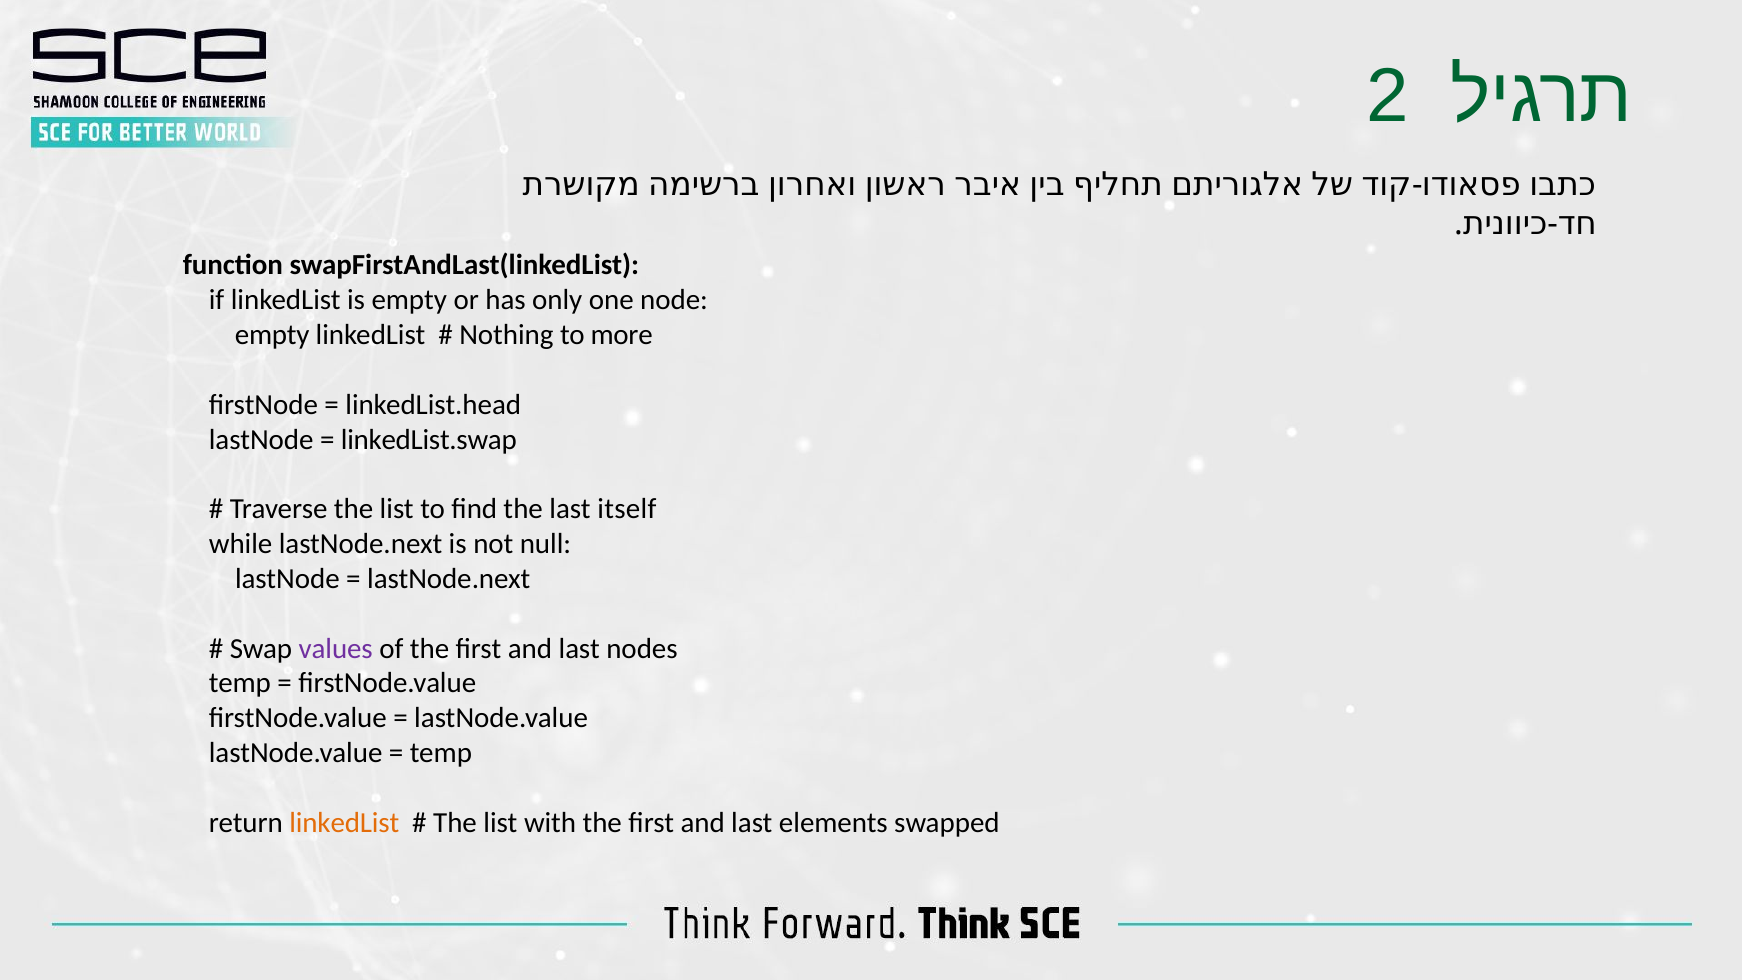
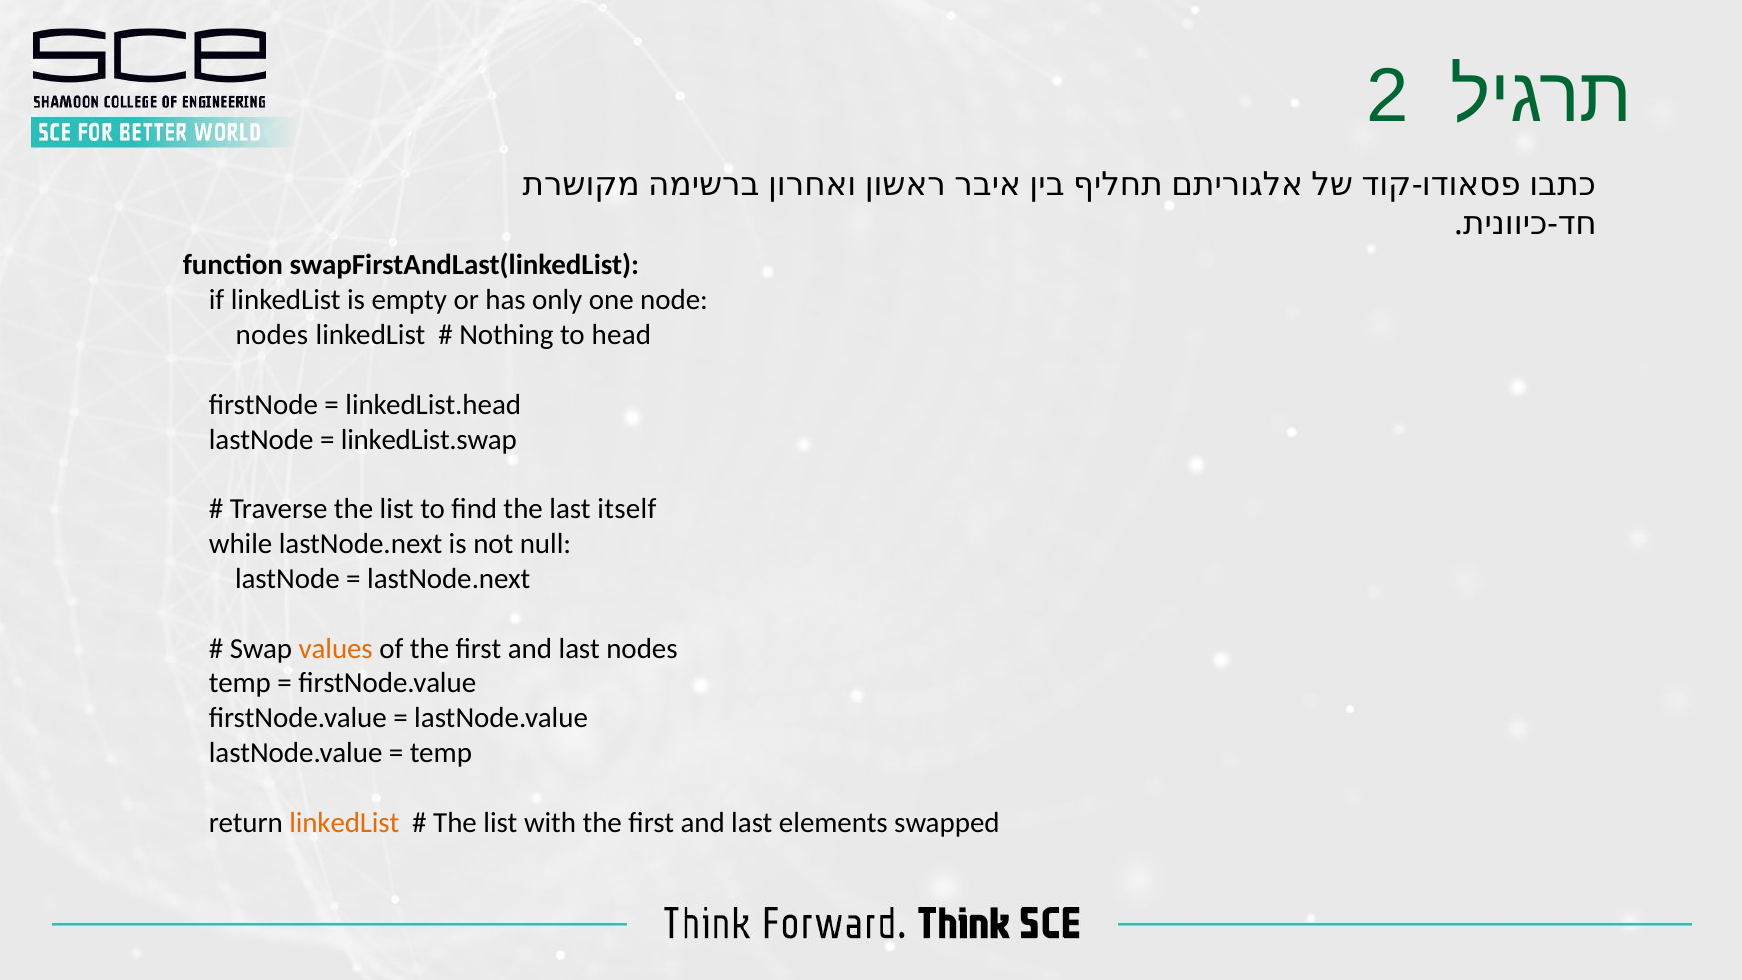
empty: empty -> nodes (272, 335)
more: more -> head (621, 335)
values colour: purple -> orange (336, 648)
